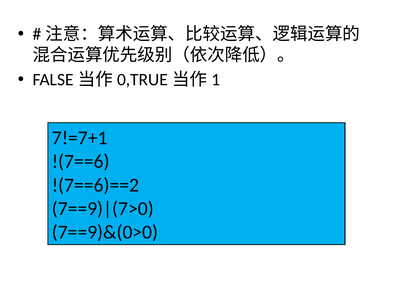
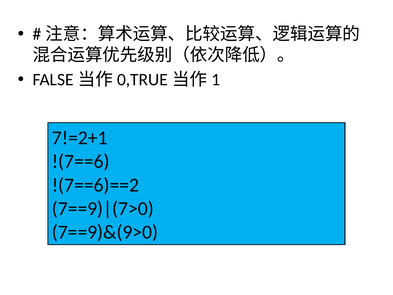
7!=7+1: 7!=7+1 -> 7!=2+1 (80, 138)
7==9)&(0>0: 7==9)&(0>0 -> 7==9)&(9>0 (105, 232)
